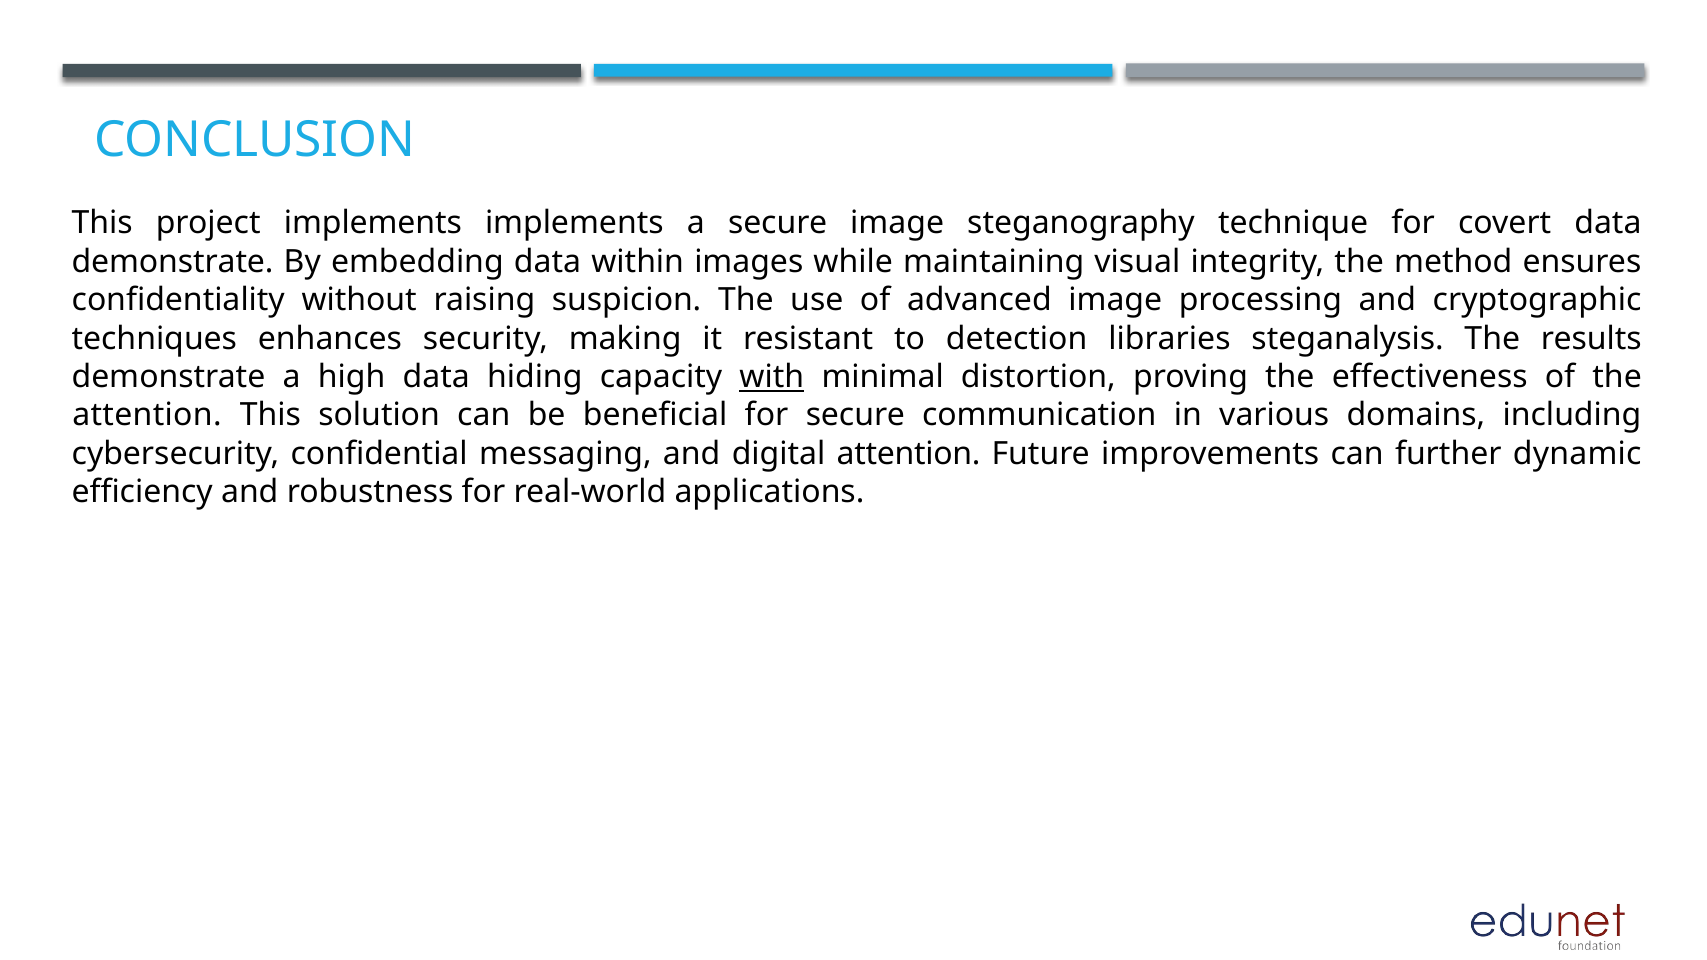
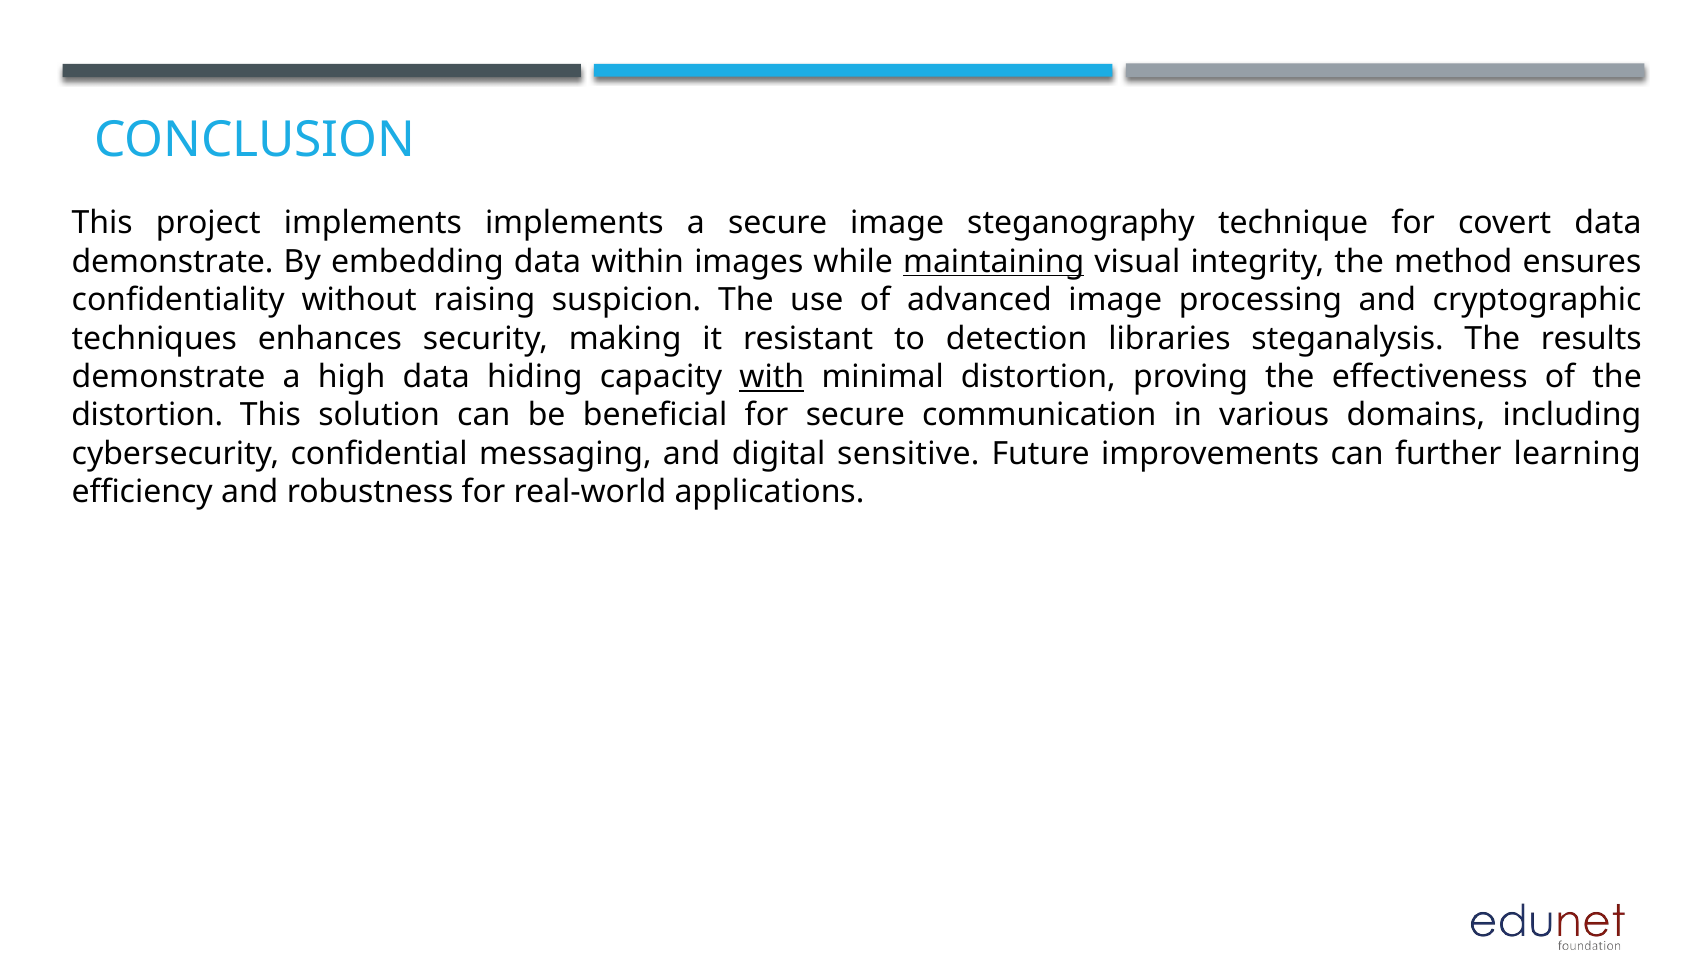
maintaining underline: none -> present (994, 262)
attention: attention -> distortion (147, 415)
digital attention: attention -> sensitive (908, 454)
dynamic: dynamic -> learning (1577, 454)
